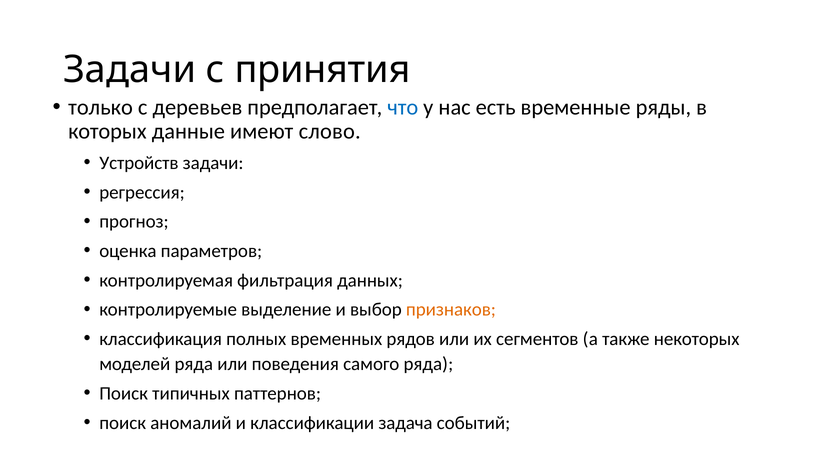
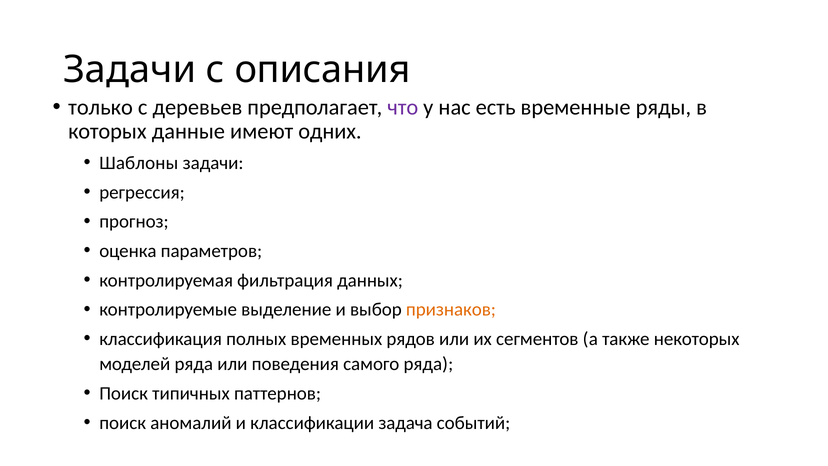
принятия: принятия -> описания (323, 70)
что colour: blue -> purple (403, 107)
слово: слово -> одних (330, 131)
Устройств: Устройств -> Шаблоны (139, 163)
